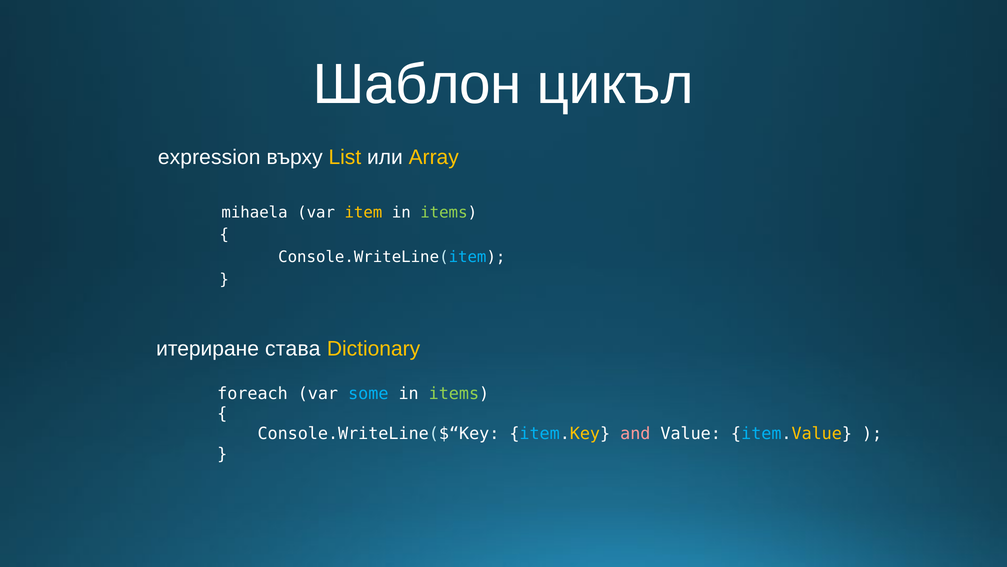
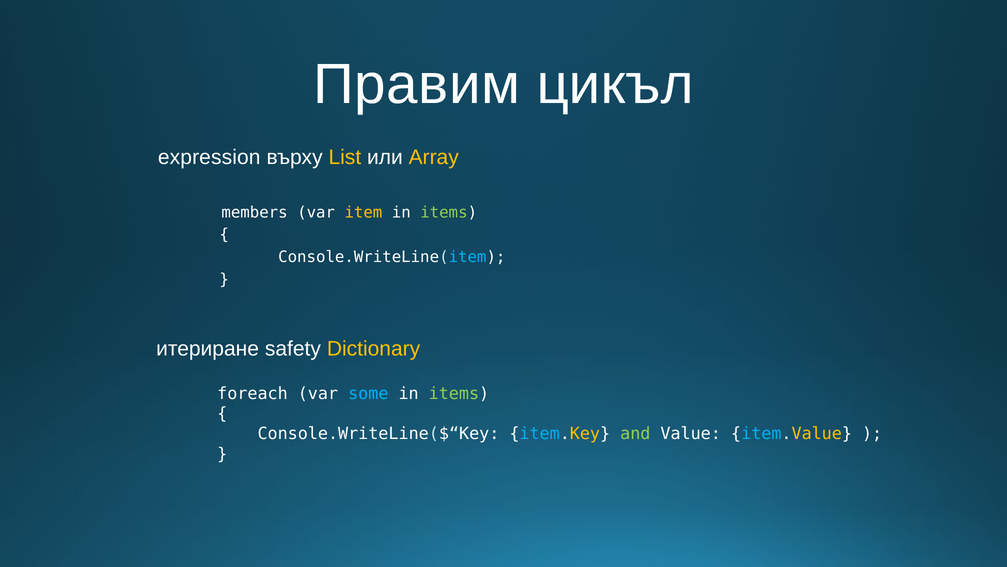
Шаблон: Шаблон -> Правим (417, 85)
mihaela: mihaela -> members (255, 212)
става: става -> safety (293, 348)
and colour: pink -> light green (635, 434)
